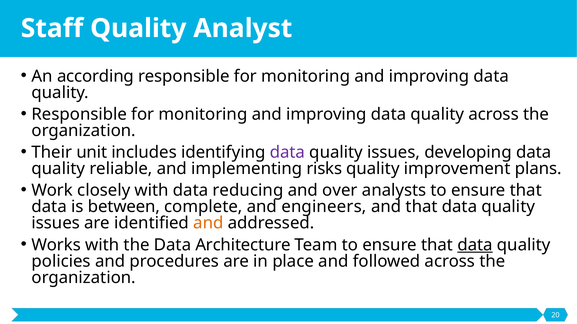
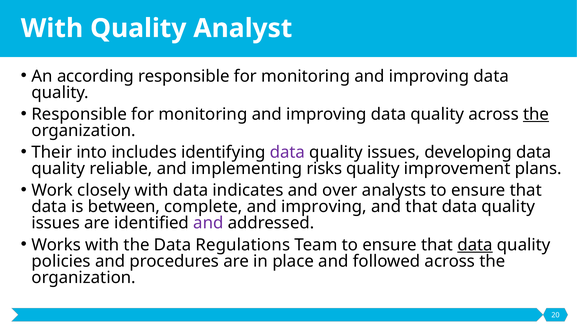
Staff: Staff -> With (52, 28)
the underline: none -> present (536, 114)
unit: unit -> into (92, 153)
reducing: reducing -> indicates (248, 191)
complete and engineers: engineers -> improving (324, 207)
and colour: orange -> purple (208, 223)
Architecture: Architecture -> Regulations (243, 245)
